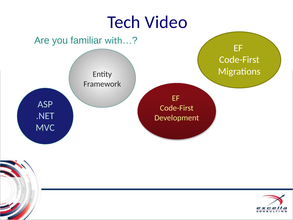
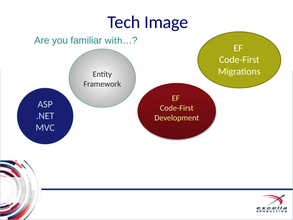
Video: Video -> Image (166, 22)
